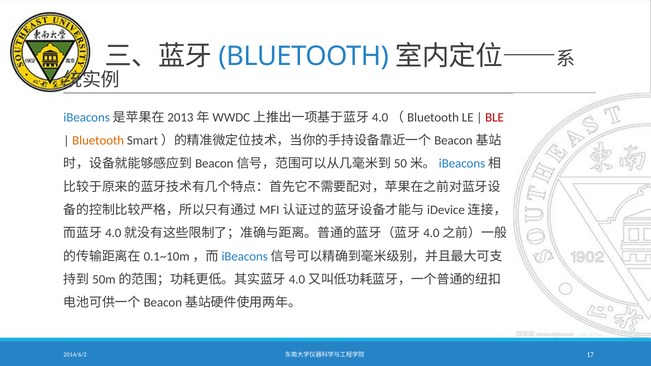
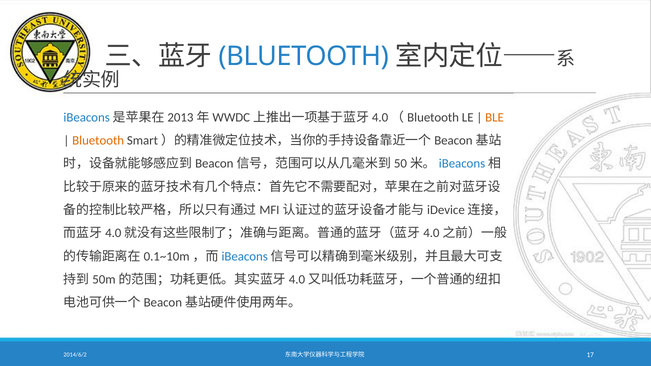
BLE colour: red -> orange (495, 117)
